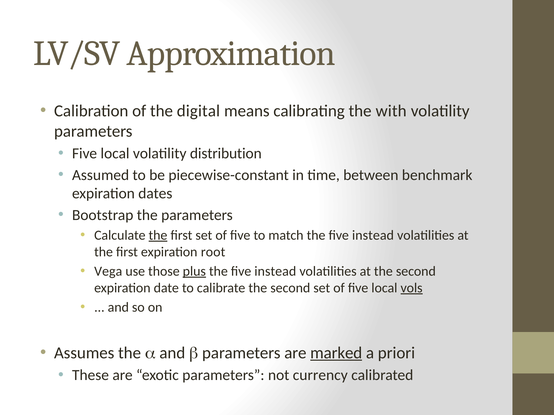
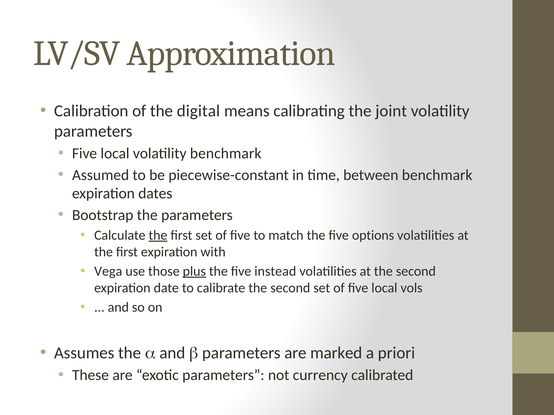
with: with -> joint (391, 111)
volatility distribution: distribution -> benchmark (226, 154)
match the five instead: instead -> options (373, 236)
root: root -> with (213, 252)
vols underline: present -> none (412, 288)
marked underline: present -> none (336, 353)
